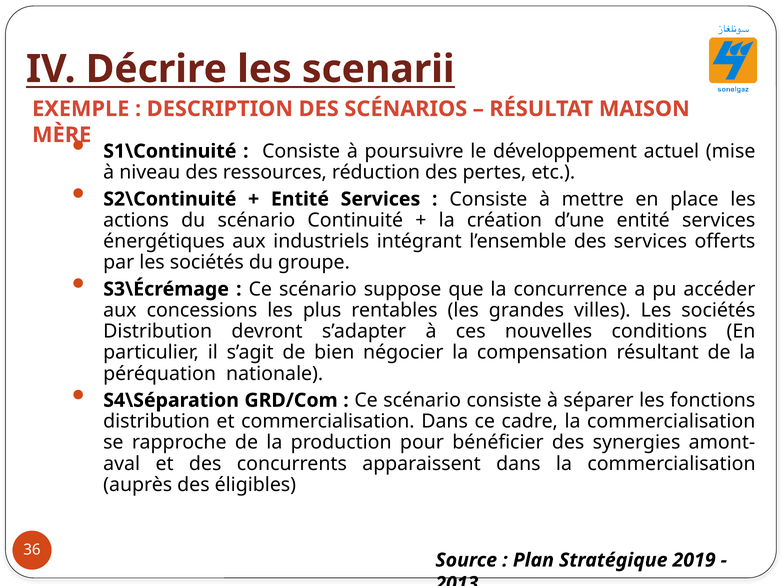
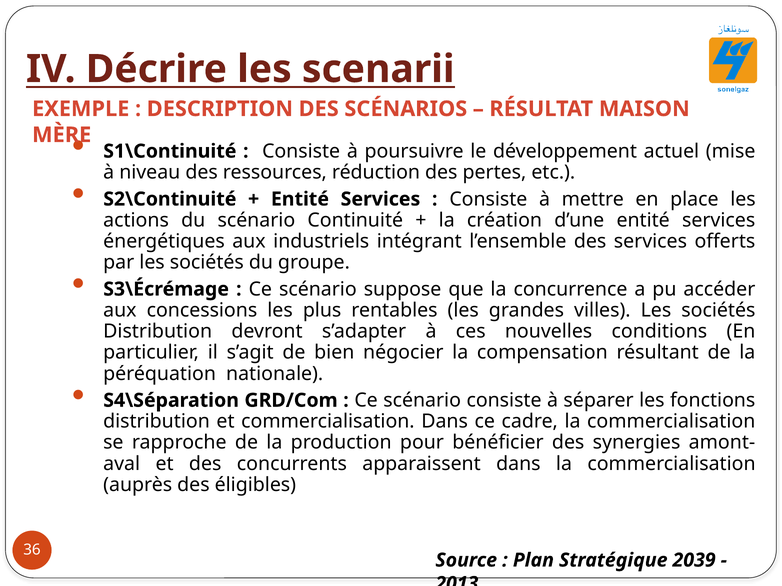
2019: 2019 -> 2039 (694, 561)
